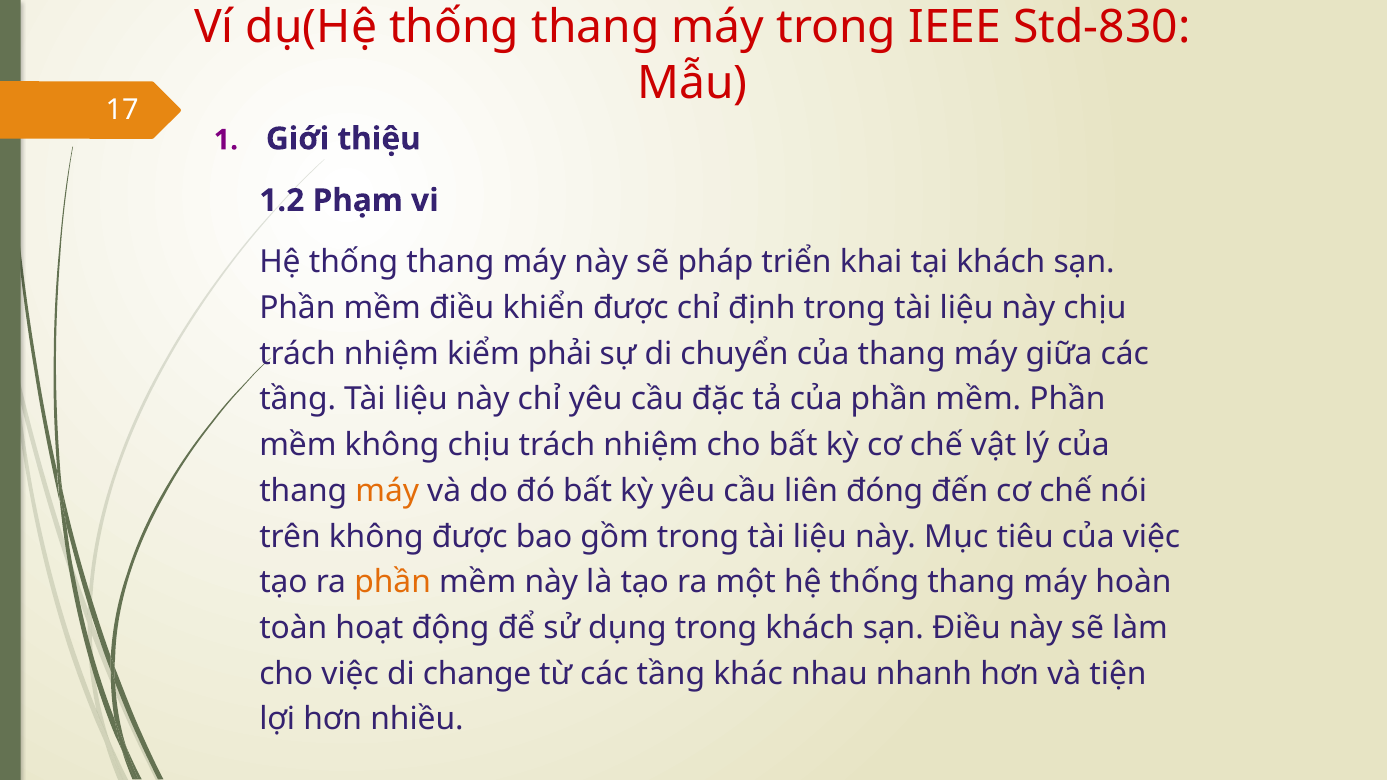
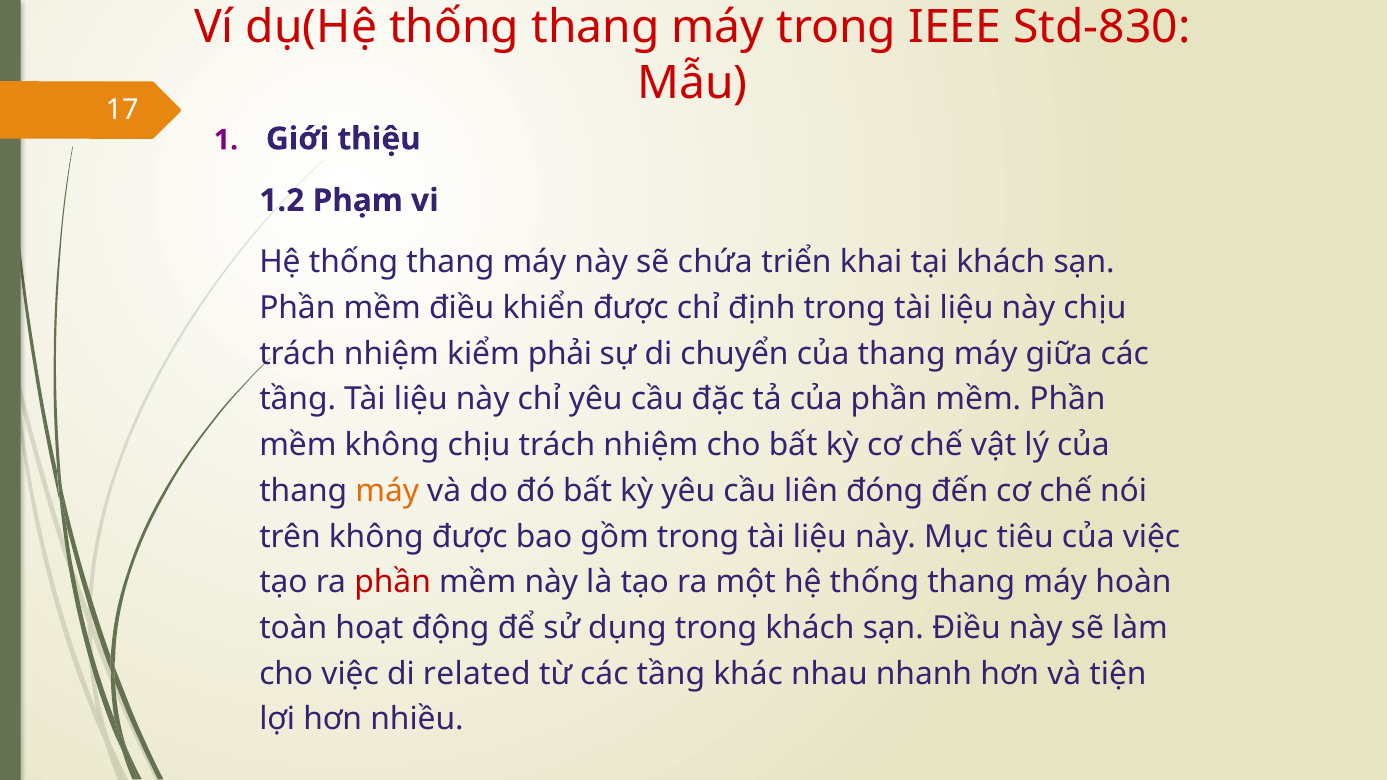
pháp: pháp -> chứa (715, 262)
phần colour: orange -> red (393, 582)
change: change -> related (477, 674)
